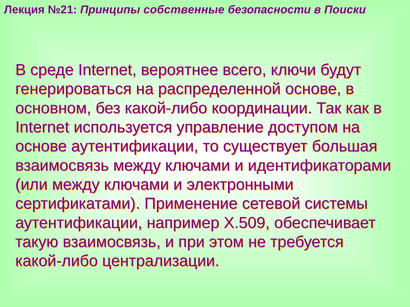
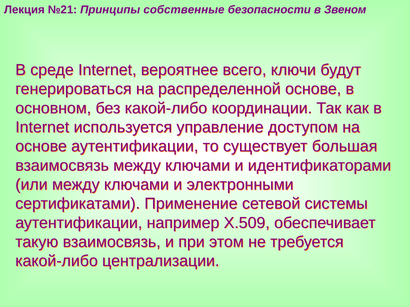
Поиски: Поиски -> Звеном (345, 10)
